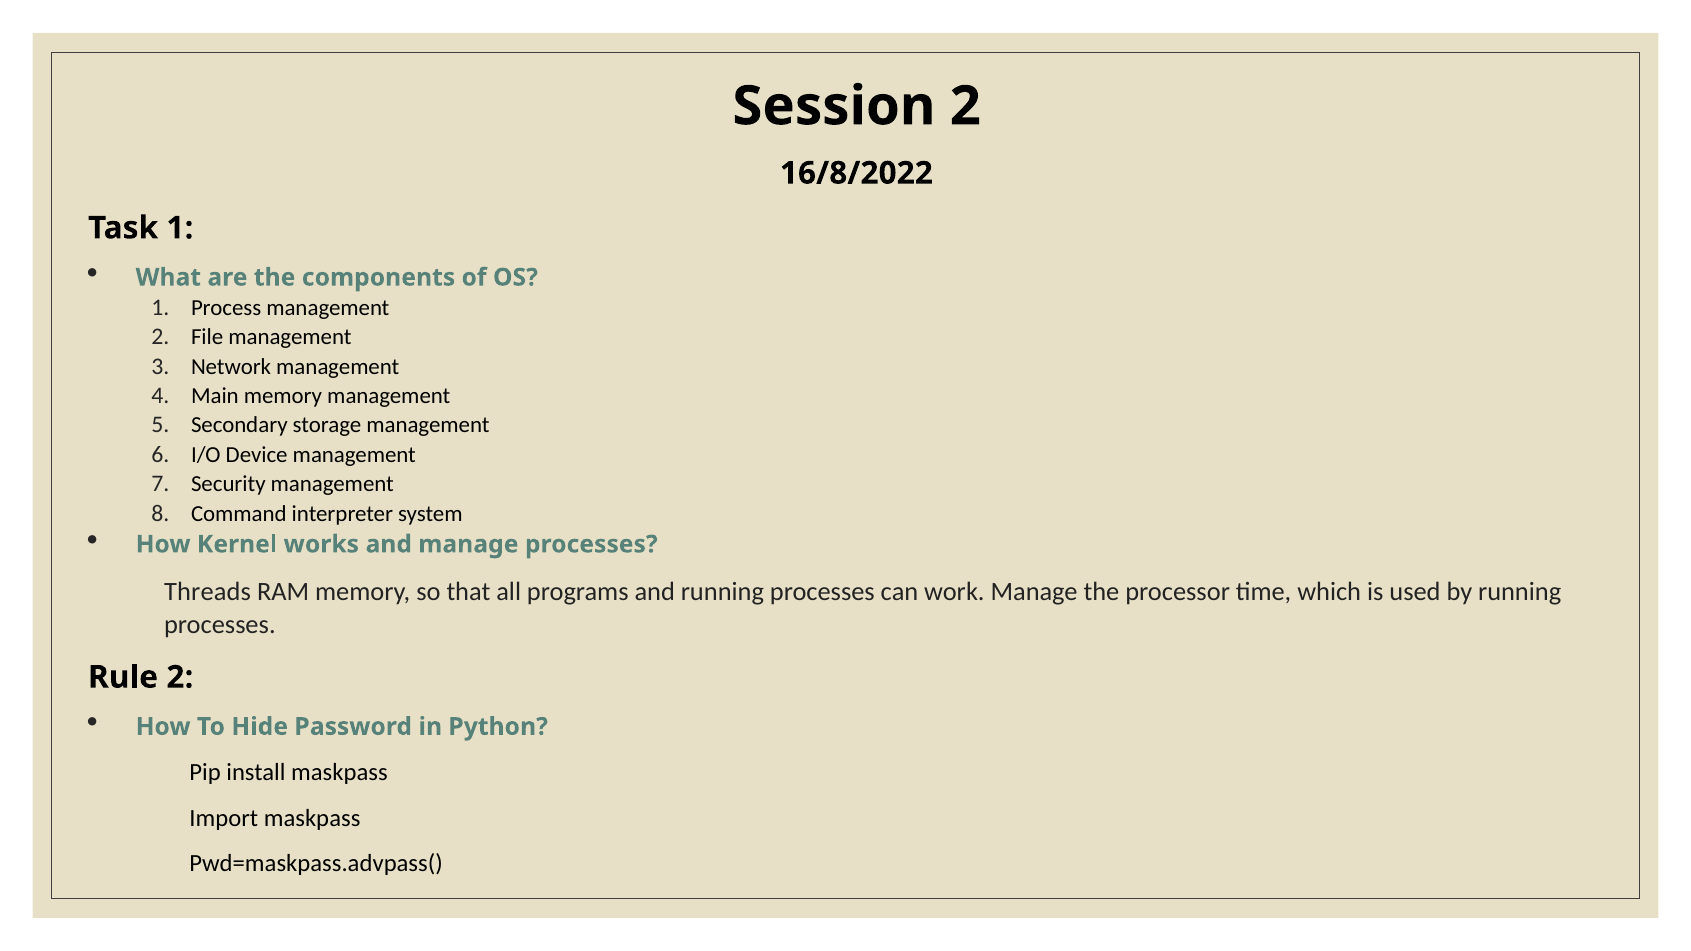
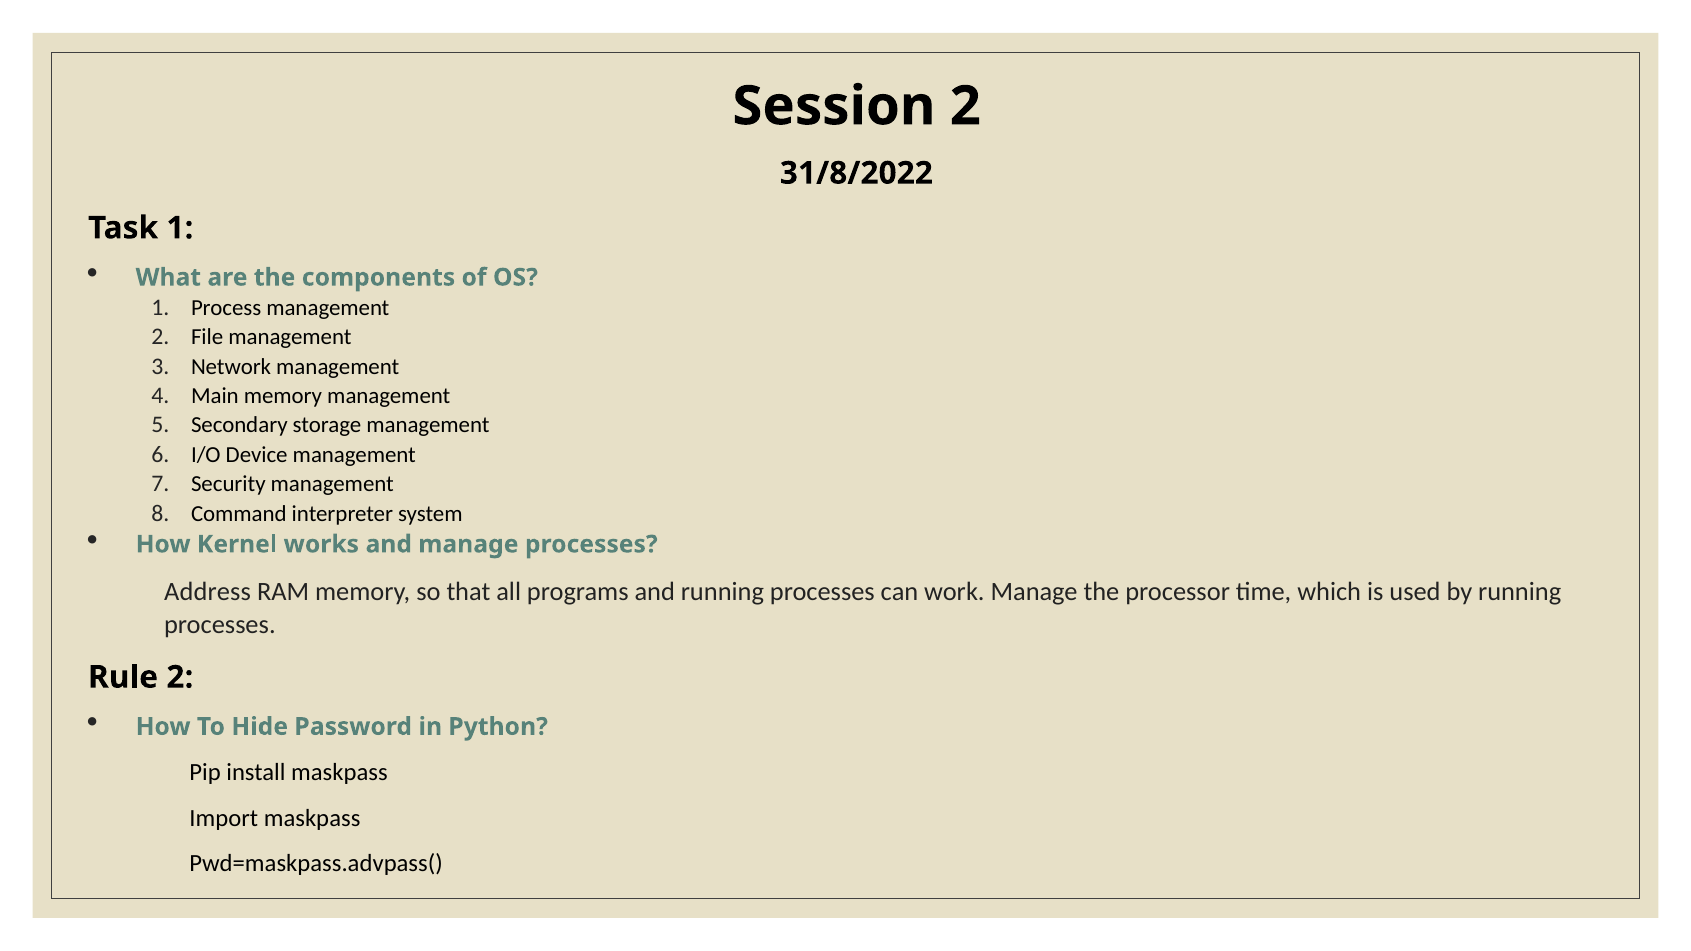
16/8/2022: 16/8/2022 -> 31/8/2022 (856, 173)
Threads: Threads -> Address (208, 591)
